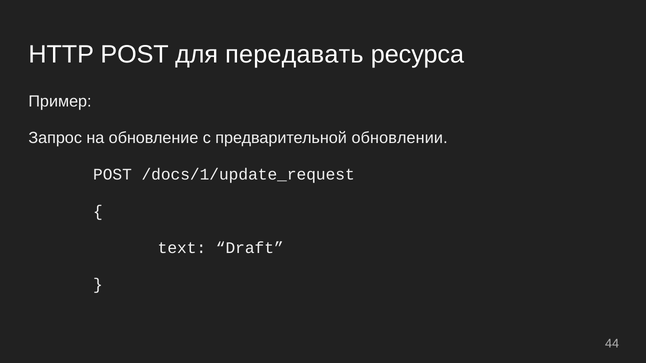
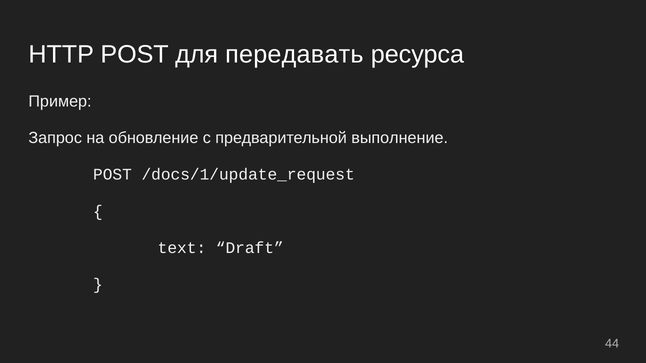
обновлении: обновлении -> выполнение (400, 138)
